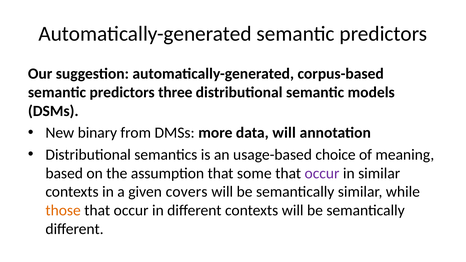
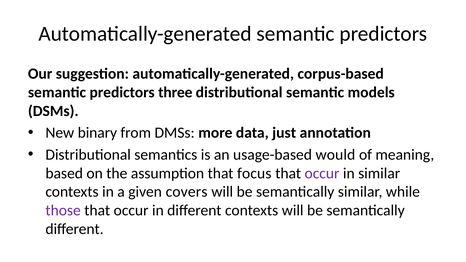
data will: will -> just (284, 133)
choice: choice -> would (335, 155)
some: some -> focus (254, 173)
those colour: orange -> purple (63, 211)
